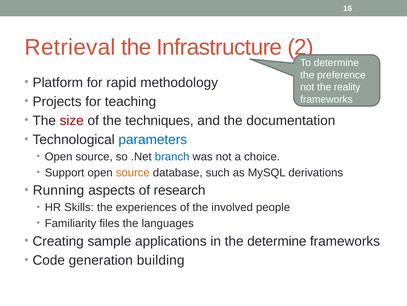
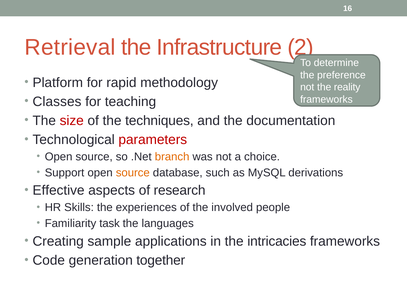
Projects: Projects -> Classes (57, 101)
parameters colour: blue -> red (153, 139)
branch colour: blue -> orange (172, 156)
Running: Running -> Effective (59, 190)
files: files -> task (110, 223)
the determine: determine -> intricacies (277, 241)
building: building -> together (161, 260)
